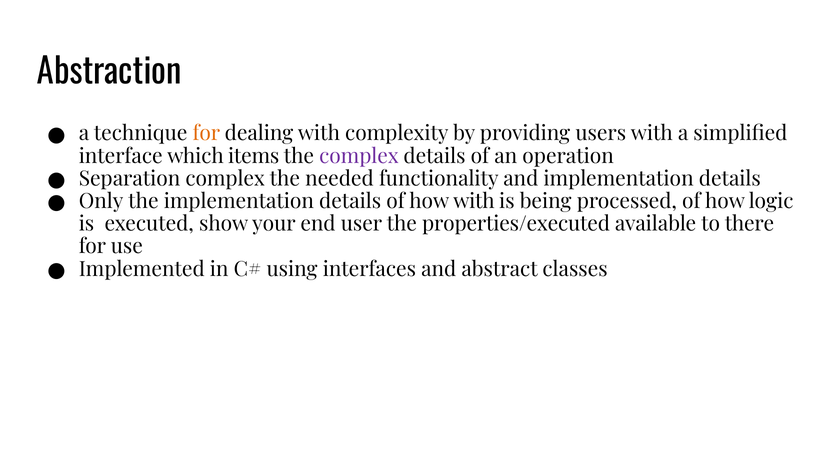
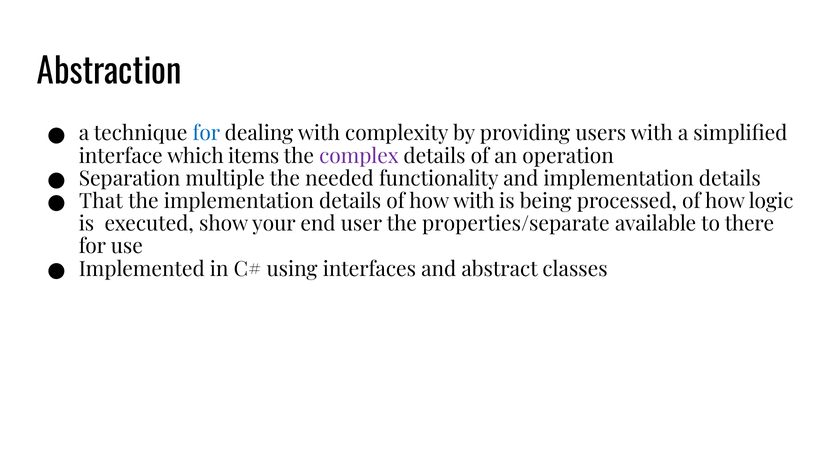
for colour: orange -> blue (206, 133)
Separation complex: complex -> multiple (225, 179)
Only: Only -> That (101, 201)
properties/executed: properties/executed -> properties/separate (516, 224)
